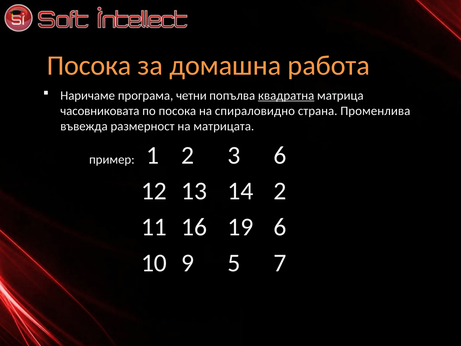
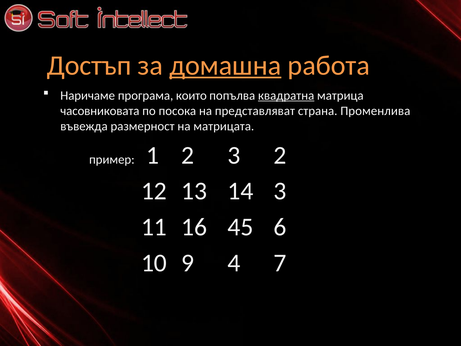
Посока: Посока -> Достъп (89, 65)
домашна underline: none -> present (225, 65)
четни: четни -> които (191, 95)
спираловидно: спираловидно -> представляват (255, 111)
3 6: 6 -> 2 (280, 155)
14 2: 2 -> 3 (280, 191)
19: 19 -> 45 (240, 227)
5: 5 -> 4 (234, 263)
